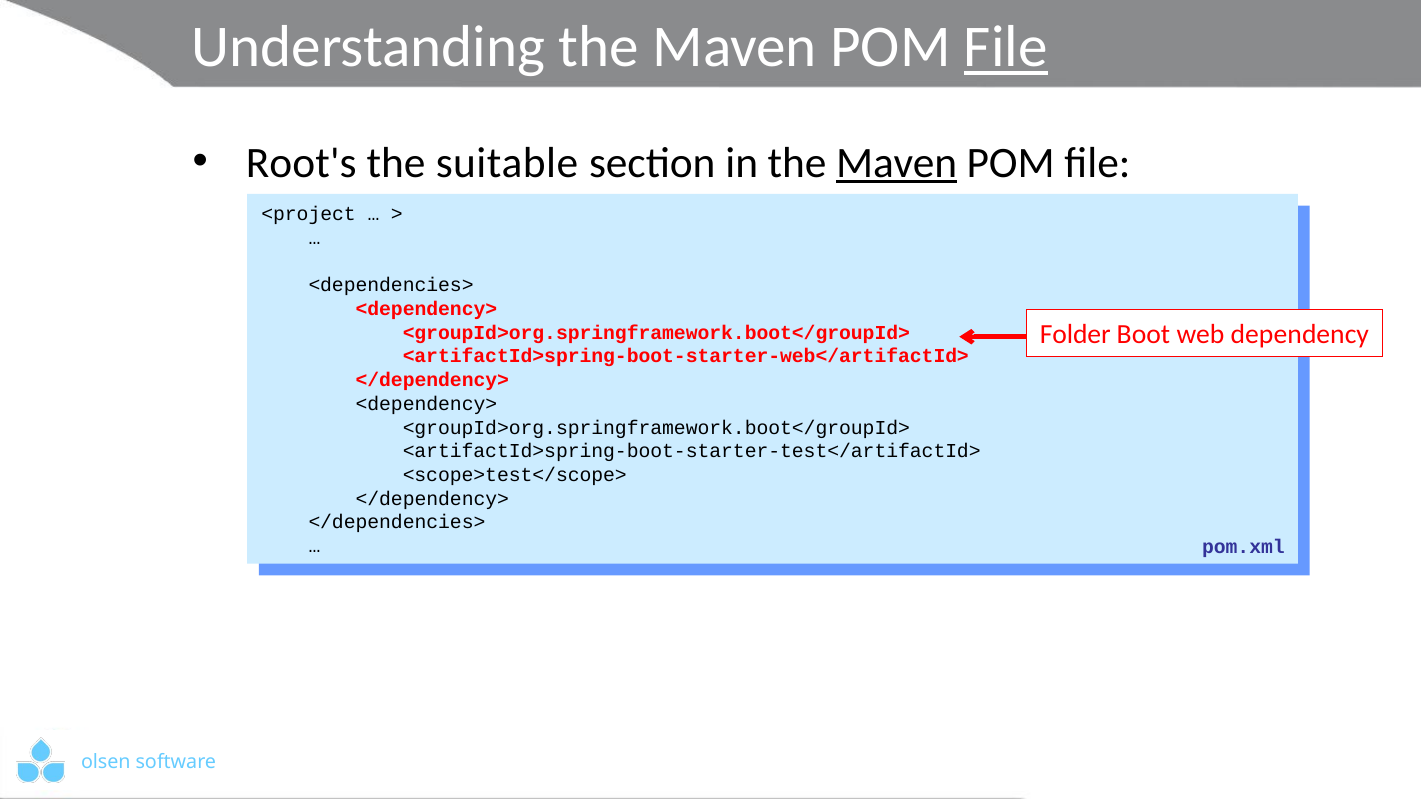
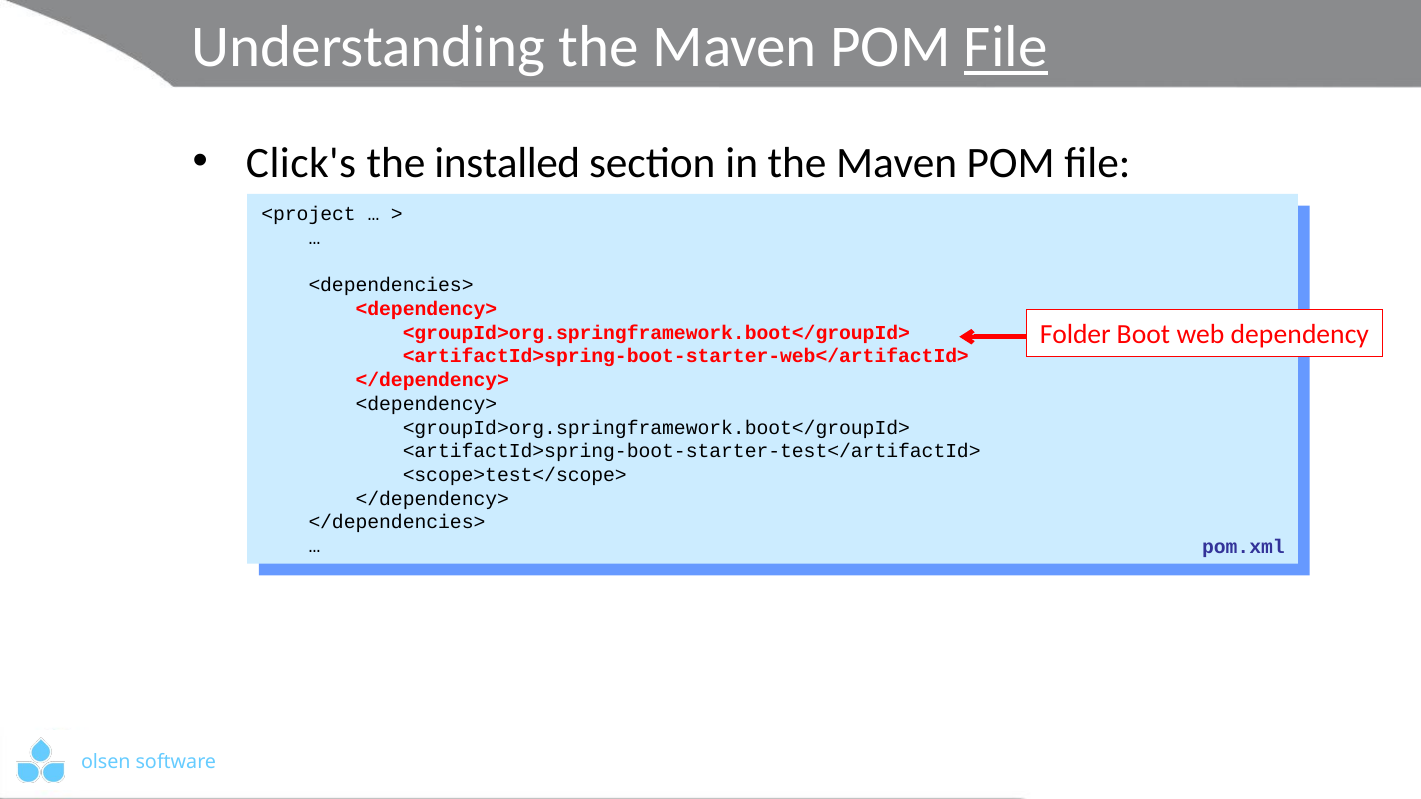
Root's: Root's -> Click's (301, 163)
suitable: suitable -> installed (507, 163)
Maven underline: present -> none (897, 163)
